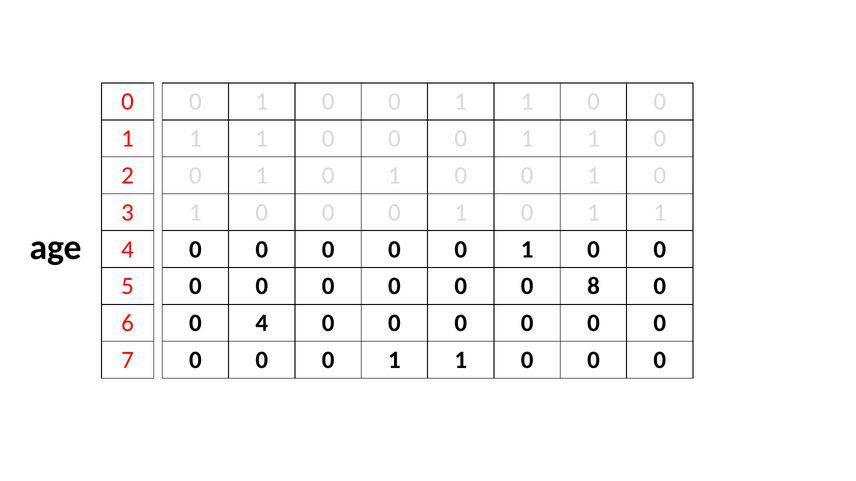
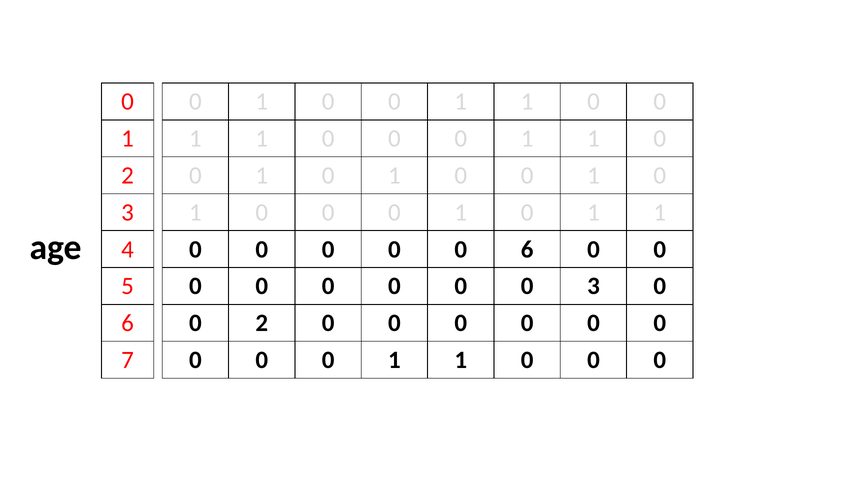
1: 1 -> 6 (527, 250)
0 8: 8 -> 3 (593, 287)
0 4: 4 -> 2 (262, 323)
